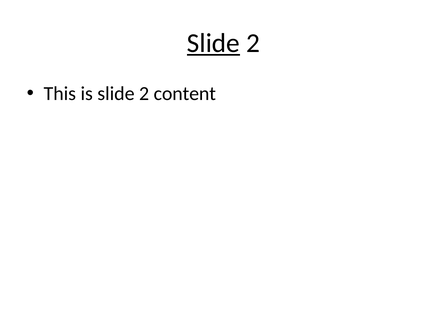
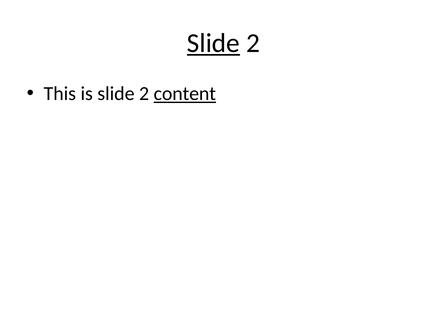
content underline: none -> present (185, 94)
